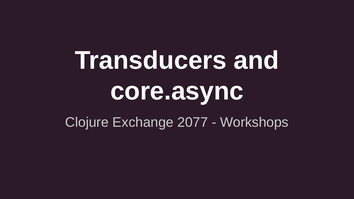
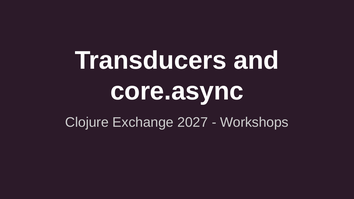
2077: 2077 -> 2027 (193, 122)
